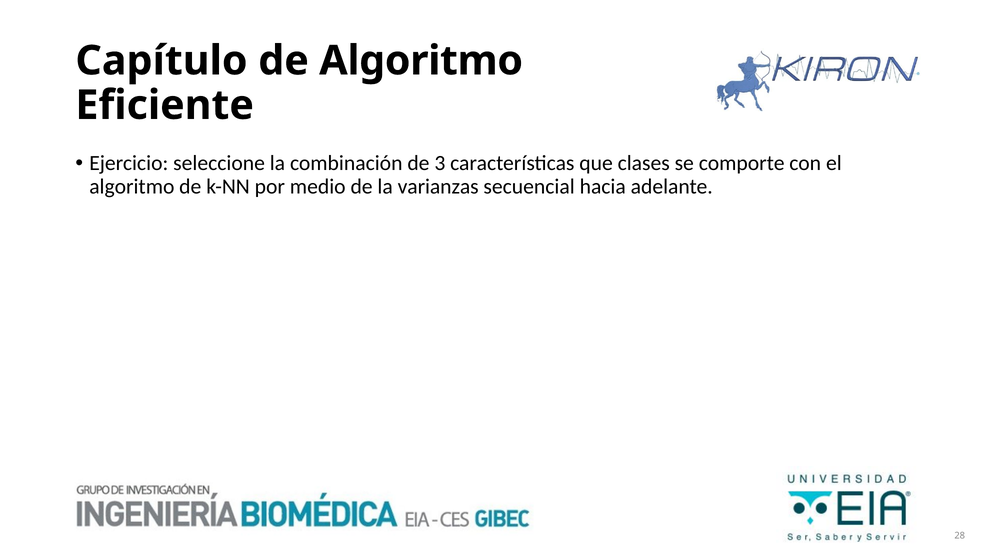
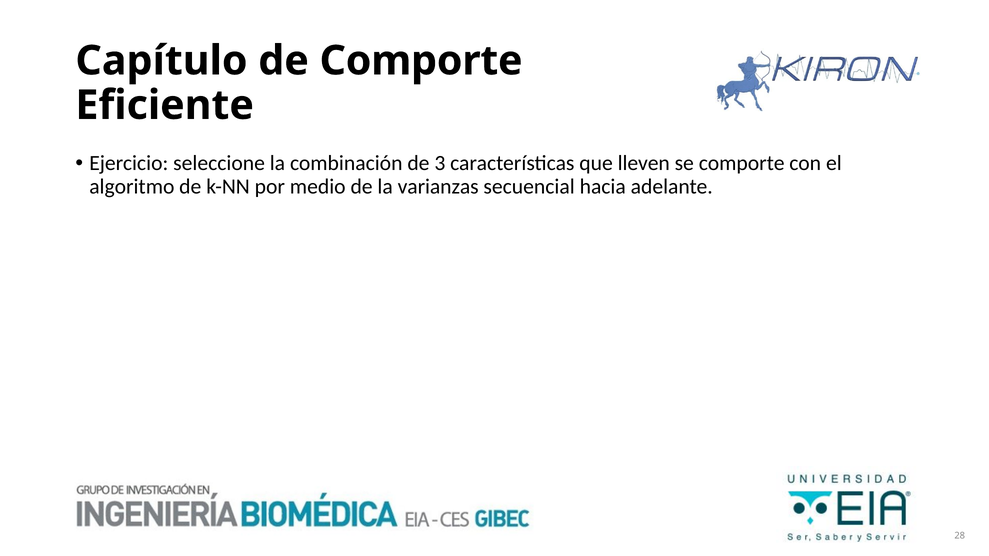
de Algoritmo: Algoritmo -> Comporte (421, 61)
clases: clases -> lleven (644, 163)
